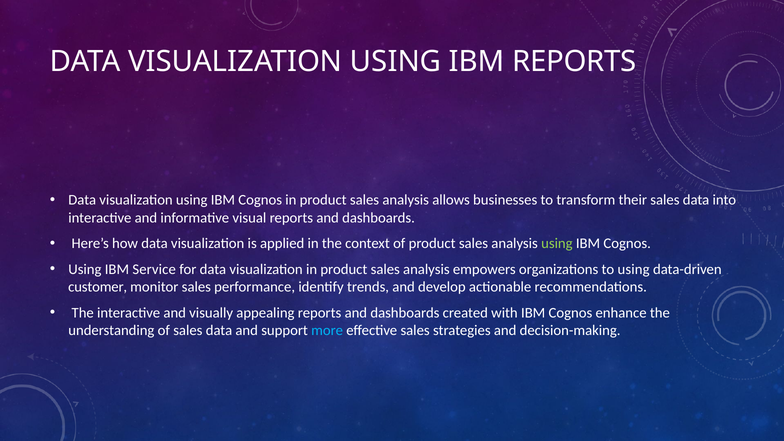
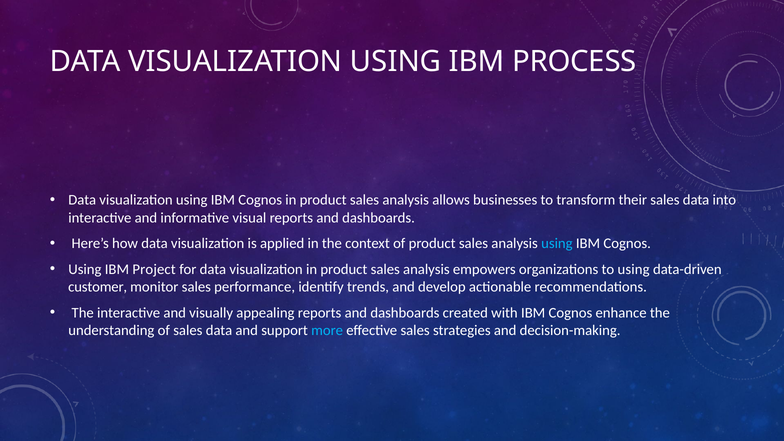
IBM REPORTS: REPORTS -> PROCESS (574, 62)
using colour: light green -> light blue (557, 243)
Service: Service -> Project (154, 269)
